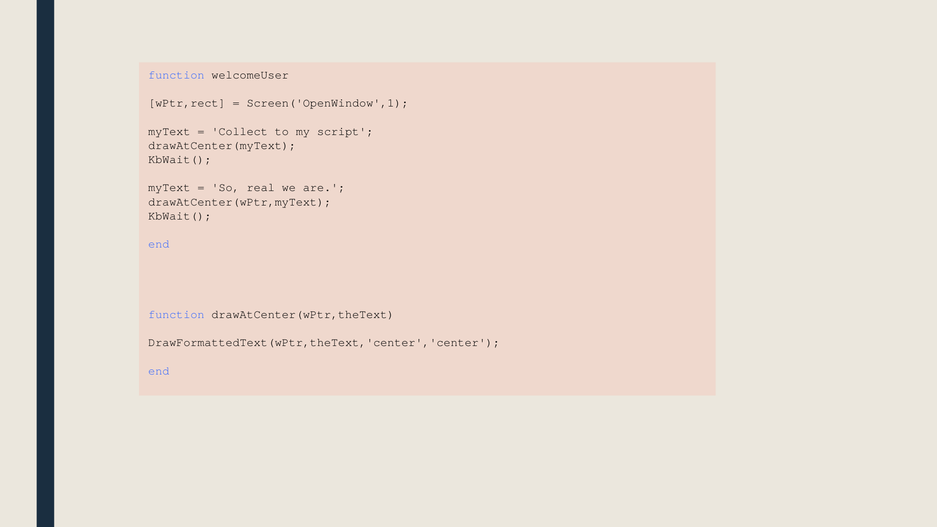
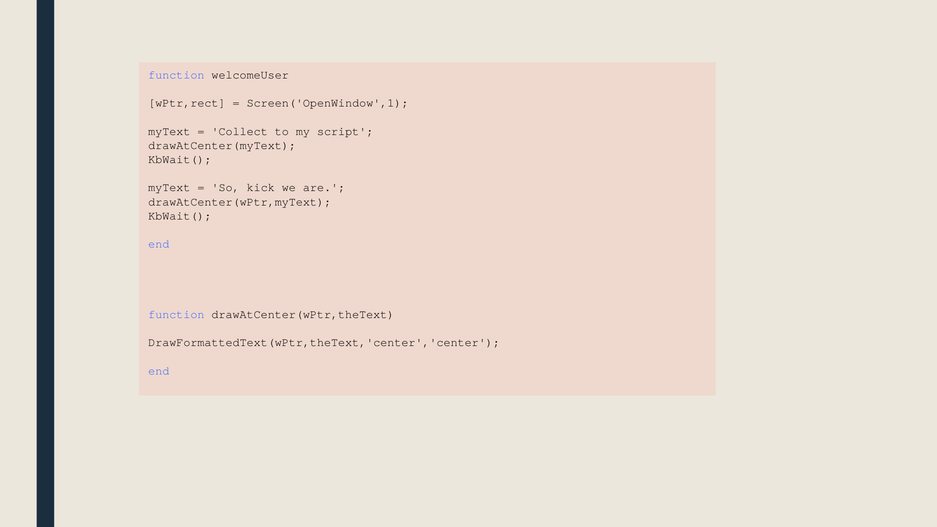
real: real -> kick (261, 188)
